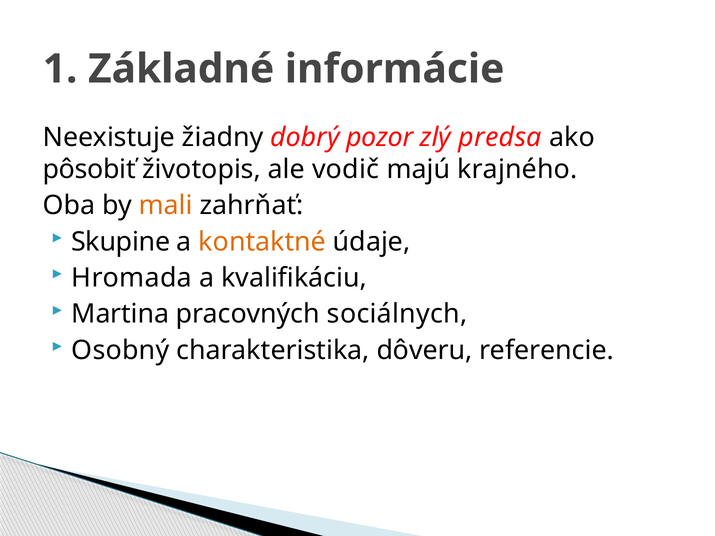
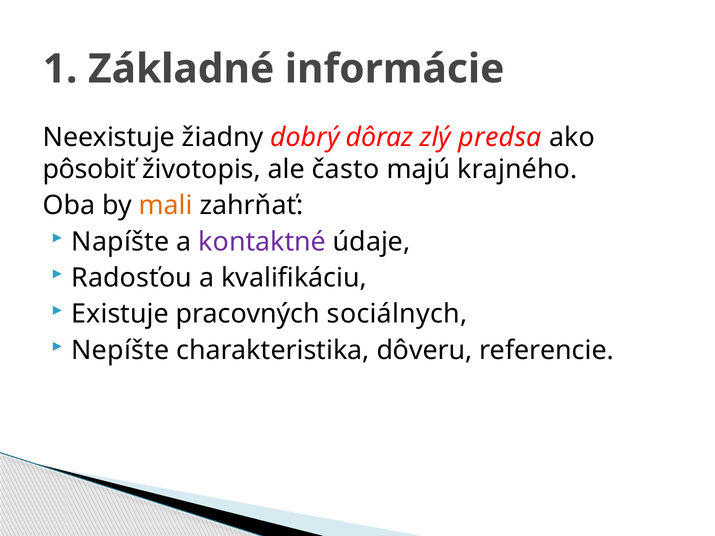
pozor: pozor -> dôraz (380, 137)
vodič: vodič -> často (346, 170)
Skupine: Skupine -> Napíšte (120, 242)
kontaktné colour: orange -> purple (262, 242)
Hromada: Hromada -> Radosťou (132, 278)
Martina: Martina -> Existuje (120, 314)
Osobný: Osobný -> Nepíšte (120, 350)
